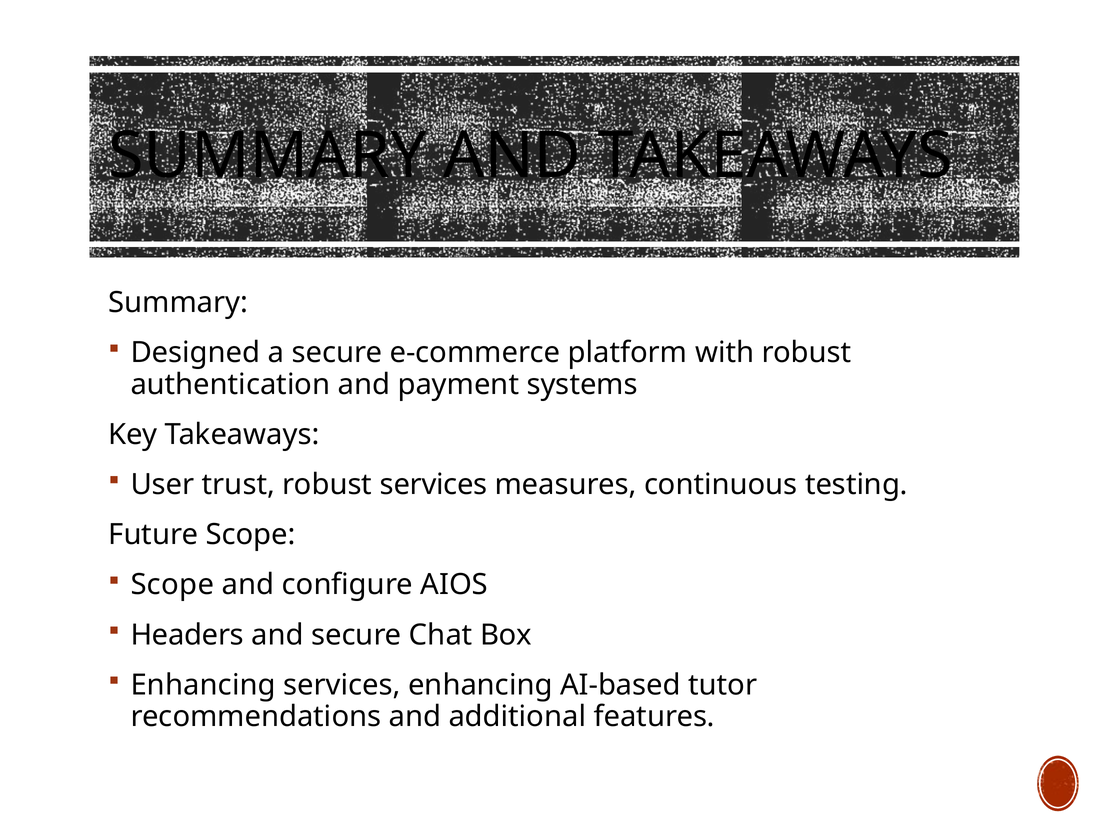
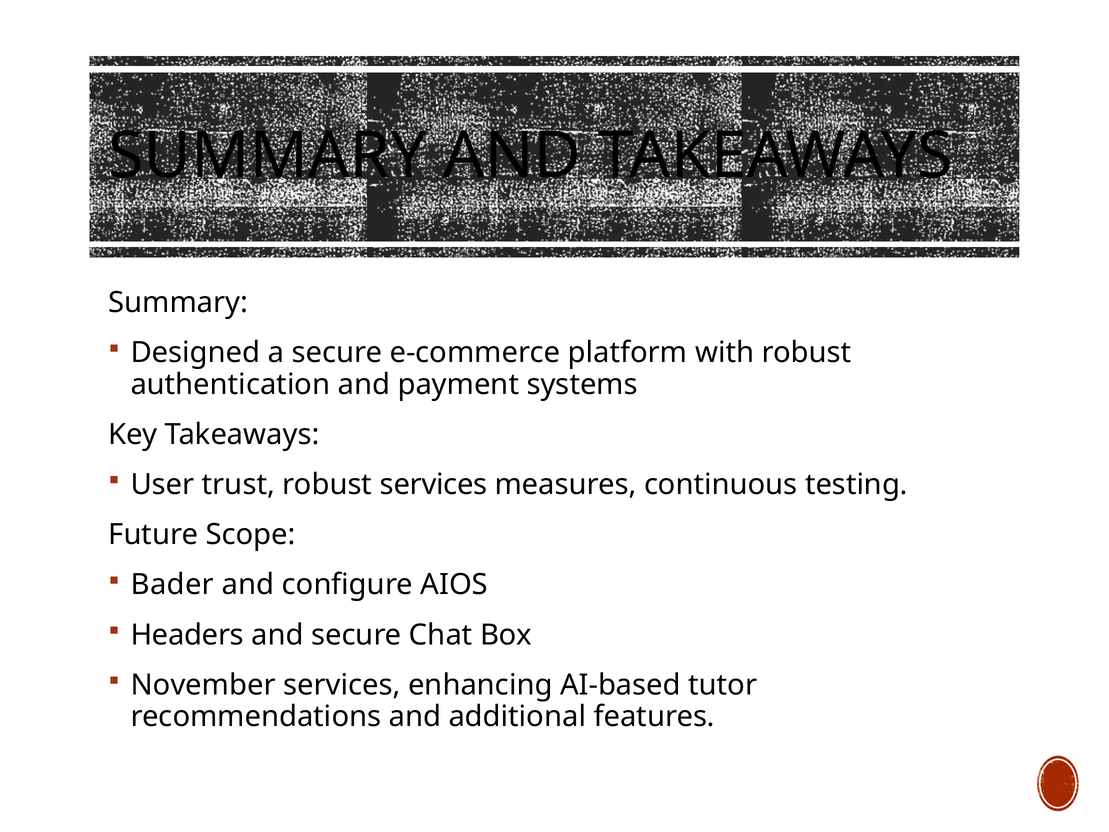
Scope: Scope -> Bader (172, 585)
Enhancing: Enhancing -> November (203, 685)
